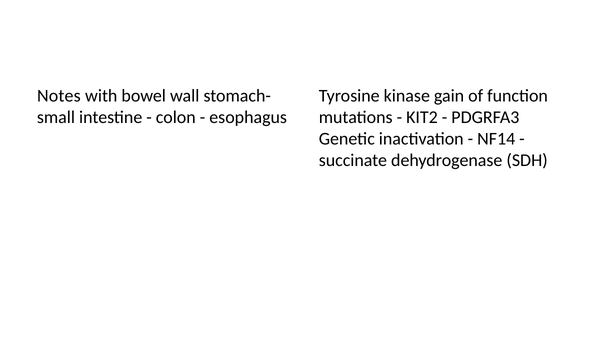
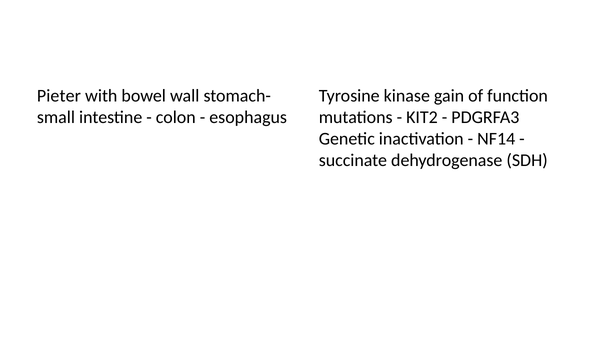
Notes: Notes -> Pieter (59, 96)
